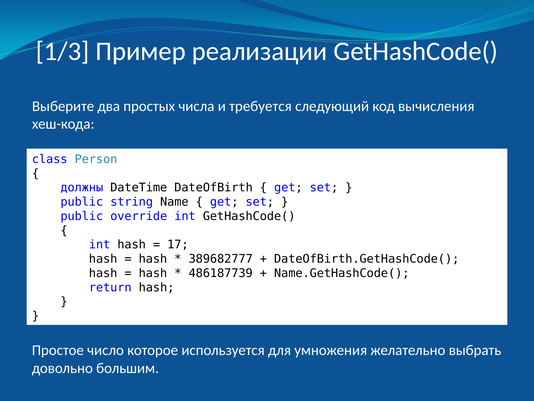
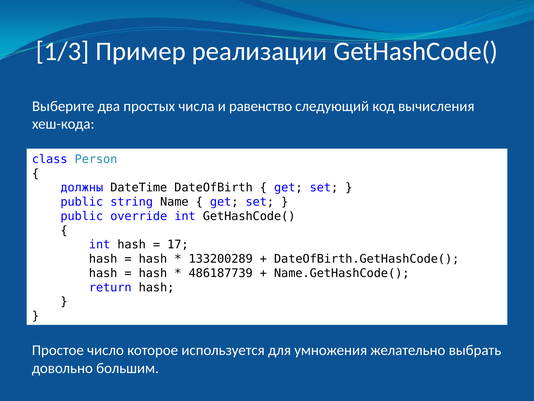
требуется: требуется -> равенство (261, 106)
389682777: 389682777 -> 133200289 (221, 259)
